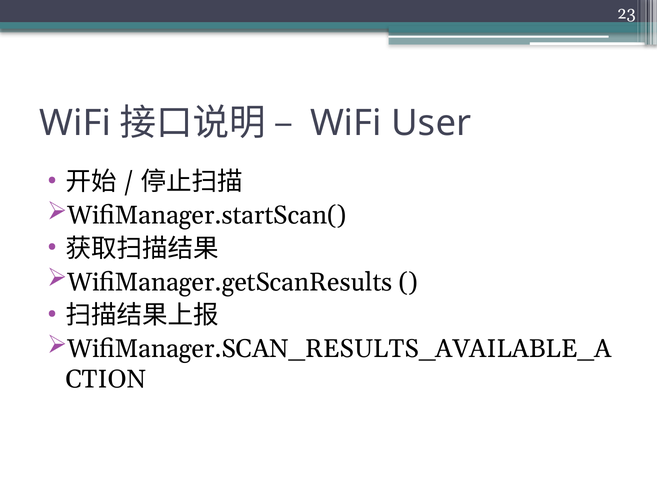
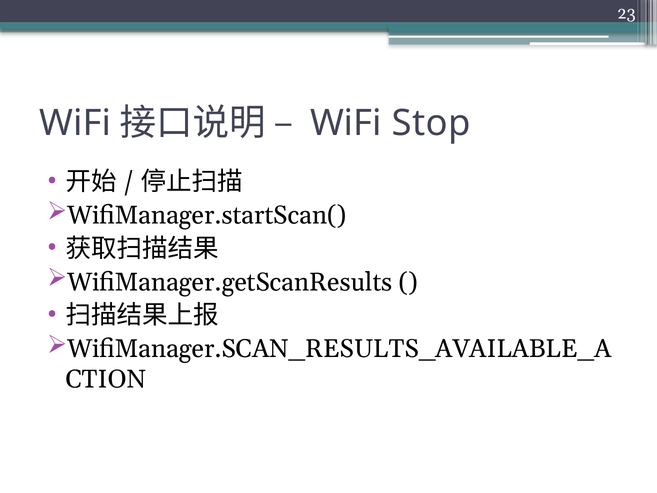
User: User -> Stop (431, 123)
